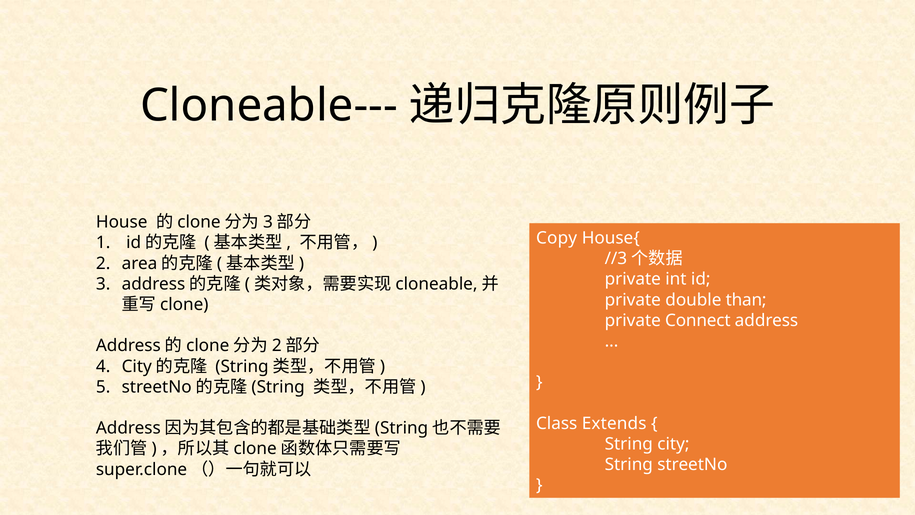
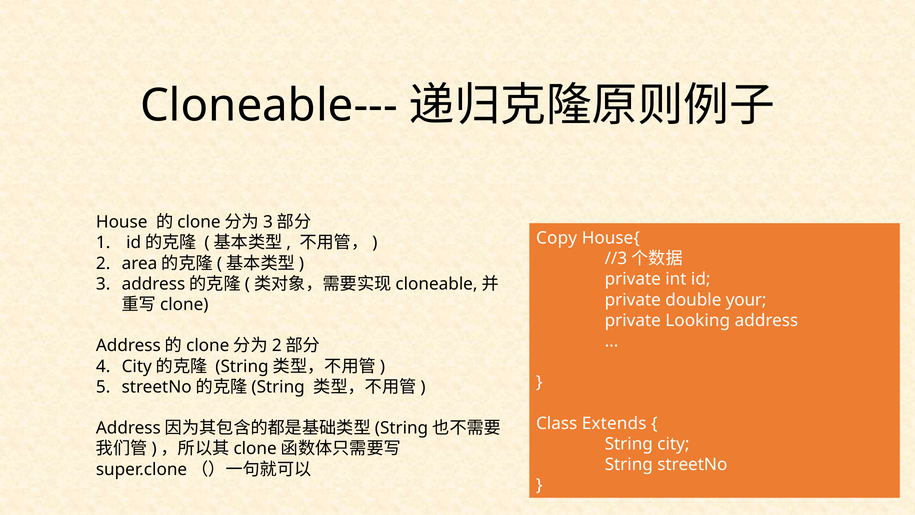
than: than -> your (746, 300)
Connect: Connect -> Looking (698, 320)
